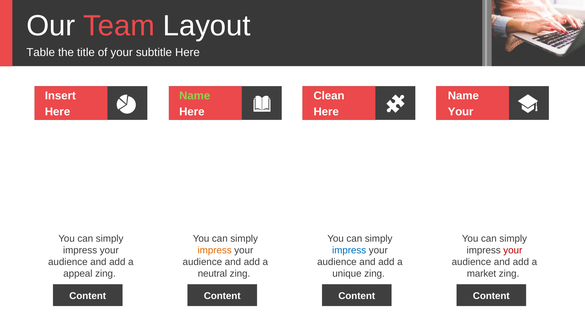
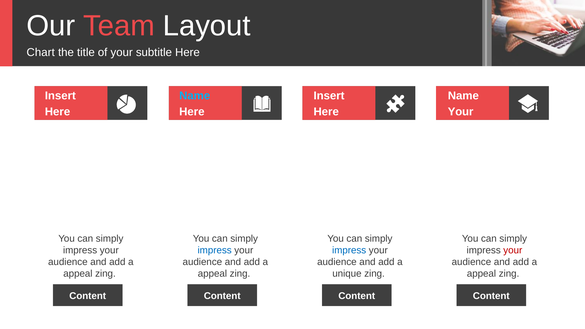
Table: Table -> Chart (41, 52)
Name colour: light green -> light blue (195, 96)
Clean: Clean -> Insert (329, 96)
impress colour: orange -> blue (215, 250)
neutral: neutral -> appeal (212, 274)
market: market -> appeal (481, 274)
